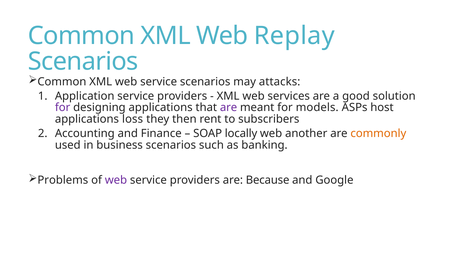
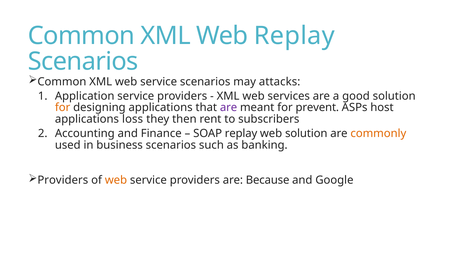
for colour: purple -> orange (63, 108)
models: models -> prevent (317, 108)
SOAP locally: locally -> replay (241, 134)
web another: another -> solution (306, 134)
Problems: Problems -> Providers (63, 180)
web colour: purple -> orange (116, 180)
